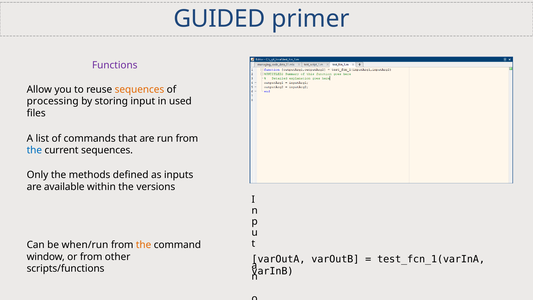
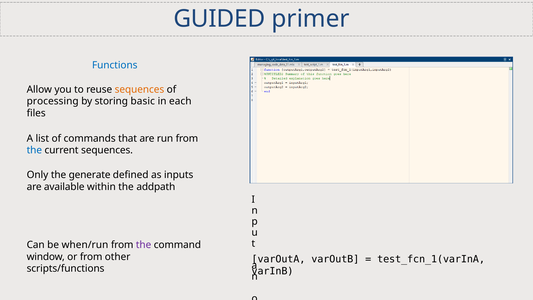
Functions colour: purple -> blue (115, 65)
input: input -> basic (143, 101)
used: used -> each (180, 101)
methods: methods -> generate (90, 175)
versions: versions -> addpath (156, 187)
the colour: orange -> purple (144, 245)
